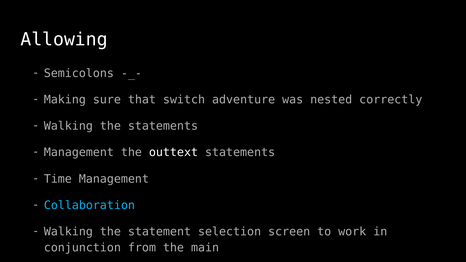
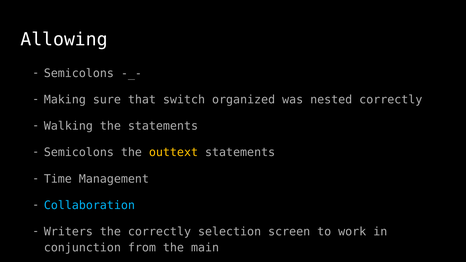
adventure: adventure -> organized (244, 100)
Management: Management -> Semicolons (79, 153)
outtext colour: white -> yellow (173, 153)
Walking: Walking -> Writers (68, 232)
the statement: statement -> correctly (159, 232)
